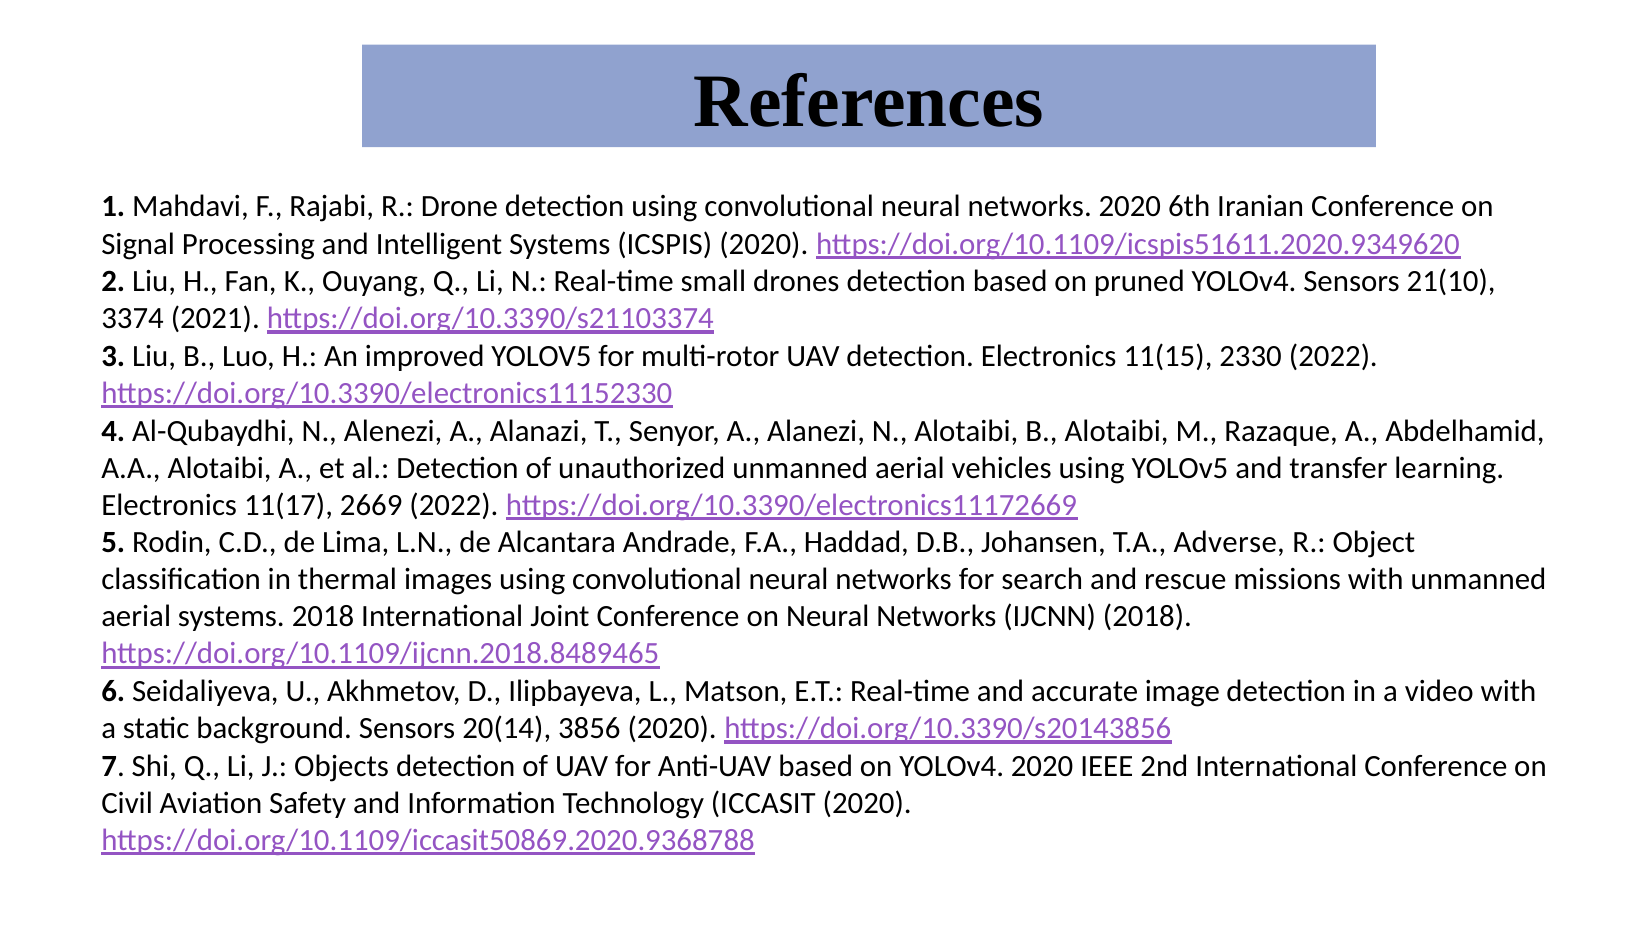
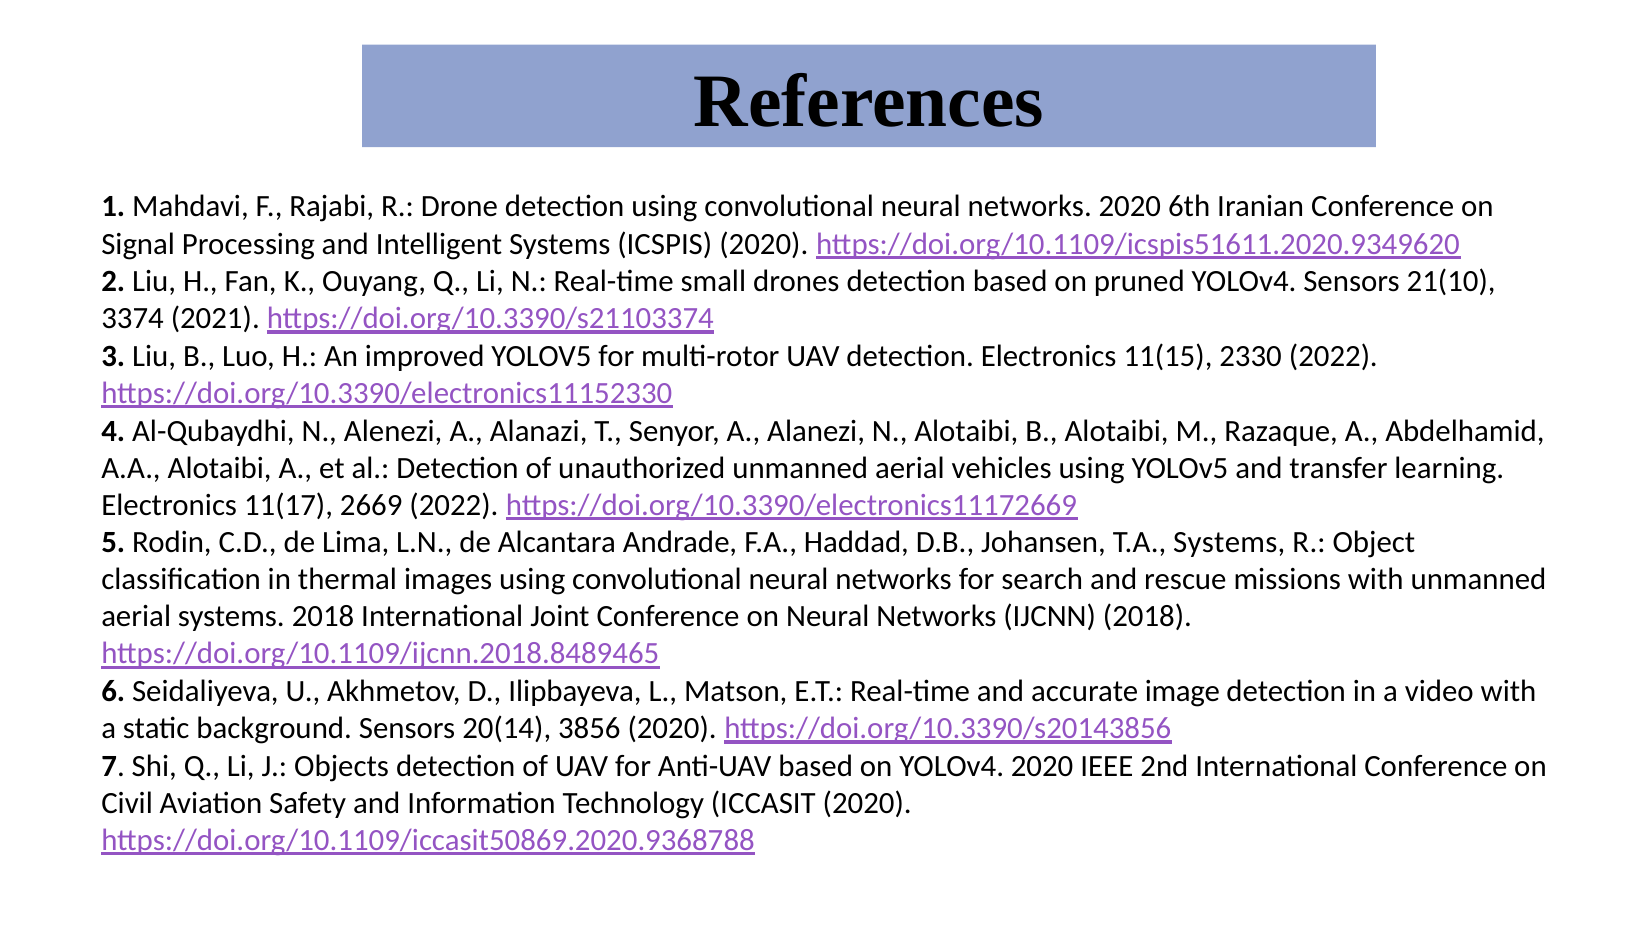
T.A Adverse: Adverse -> Systems (1229, 543)
